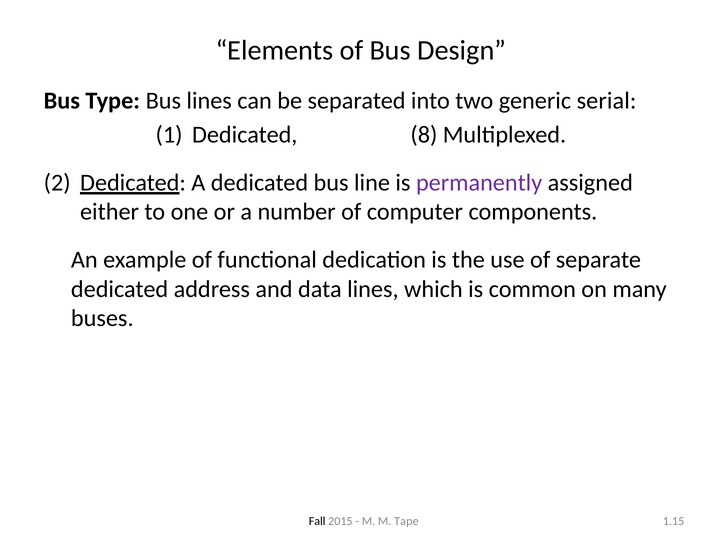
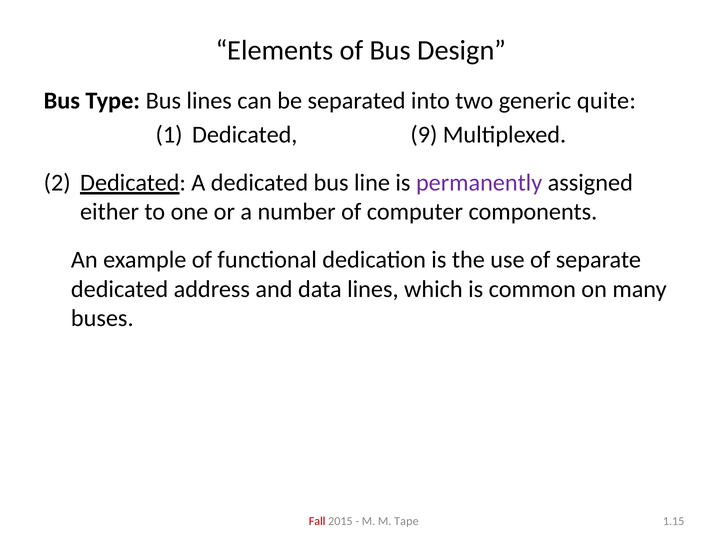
serial: serial -> quite (606, 101)
8: 8 -> 9 (424, 135)
Fall colour: black -> red (317, 521)
